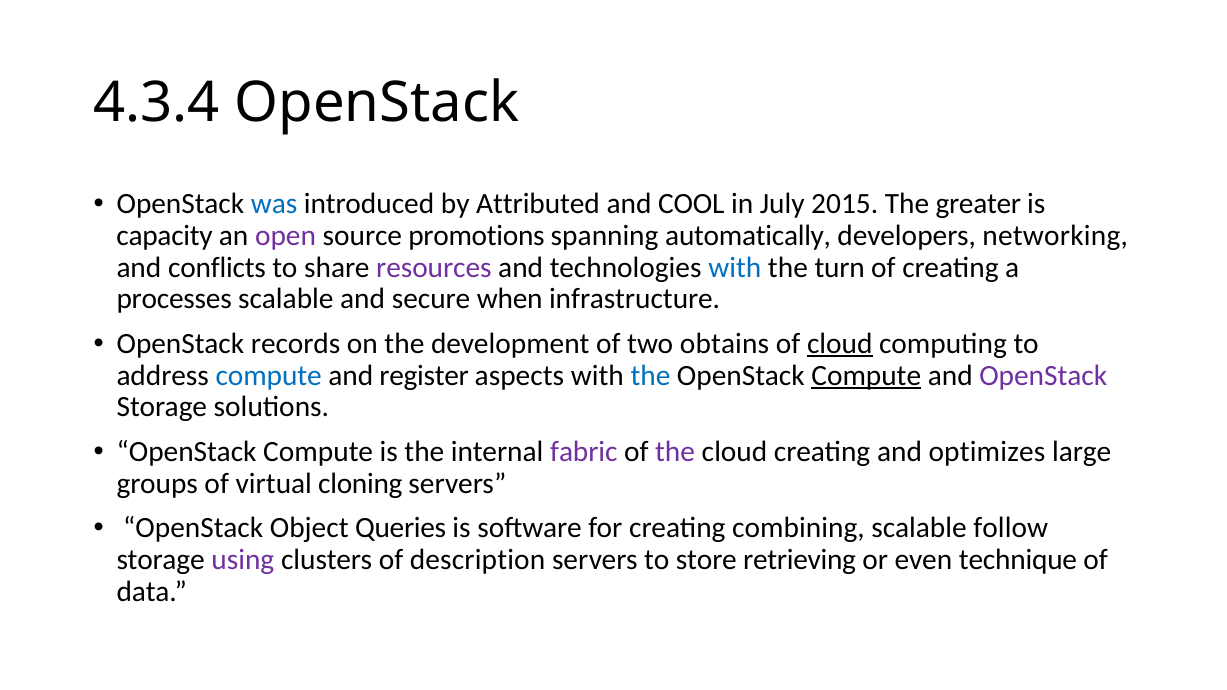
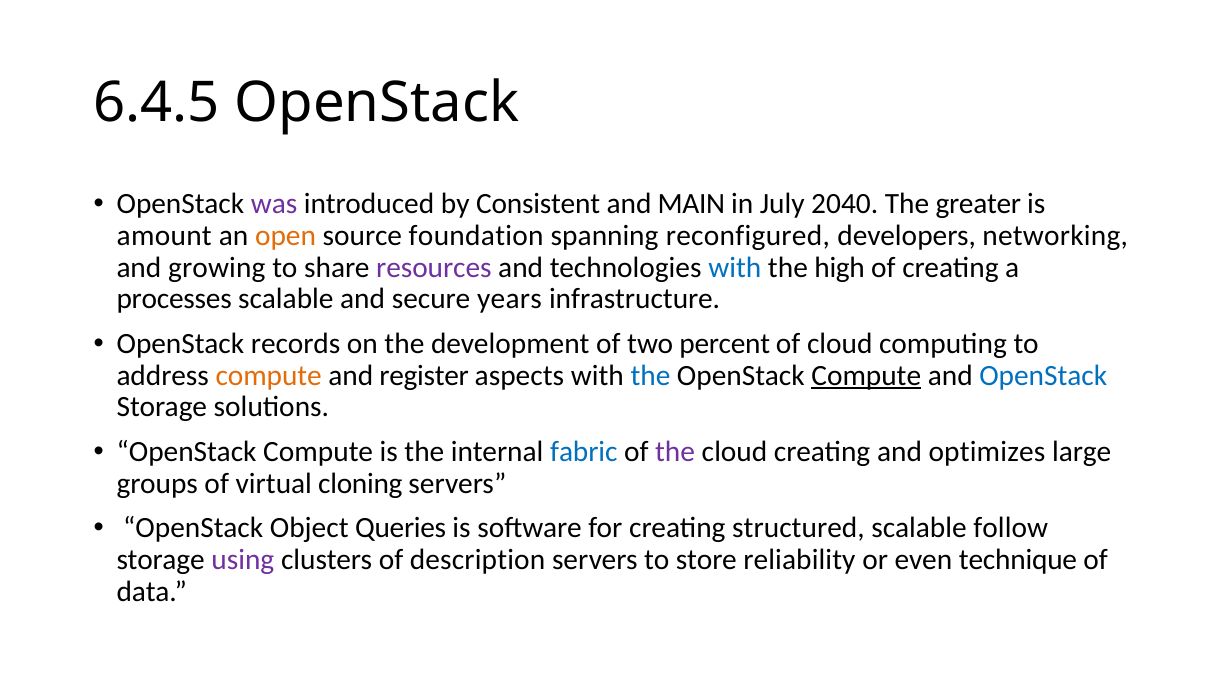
4.3.4: 4.3.4 -> 6.4.5 (157, 103)
was colour: blue -> purple (274, 204)
Attributed: Attributed -> Consistent (538, 204)
COOL: COOL -> MAIN (691, 204)
2015: 2015 -> 2040 (845, 204)
capacity: capacity -> amount (164, 236)
open colour: purple -> orange (286, 236)
promotions: promotions -> foundation (476, 236)
automatically: automatically -> reconfigured (748, 236)
conflicts: conflicts -> growing (217, 267)
turn: turn -> high (840, 267)
when: when -> years (510, 299)
obtains: obtains -> percent (725, 344)
cloud underline: present -> none (840, 344)
compute colour: blue -> orange (269, 376)
OpenStack colour: purple -> blue (1043, 376)
fabric colour: purple -> blue (584, 452)
combining: combining -> structured (798, 528)
retrieving: retrieving -> reliability (799, 560)
